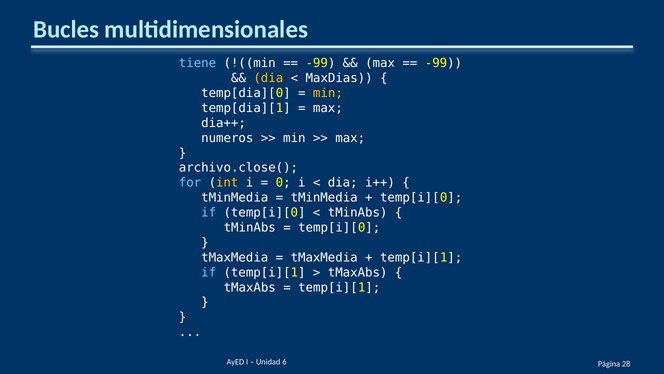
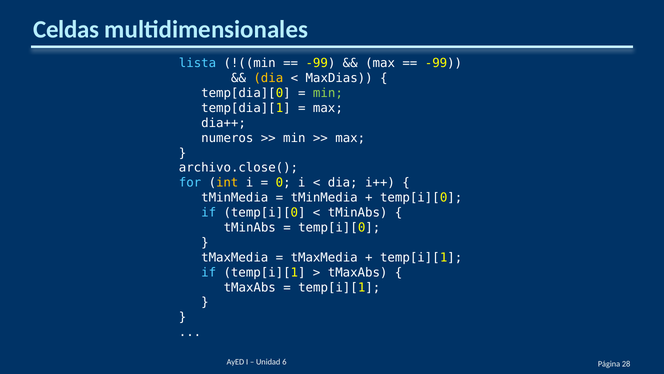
Bucles: Bucles -> Celdas (66, 30)
tiene: tiene -> lista (197, 63)
min colour: yellow -> light green (328, 93)
